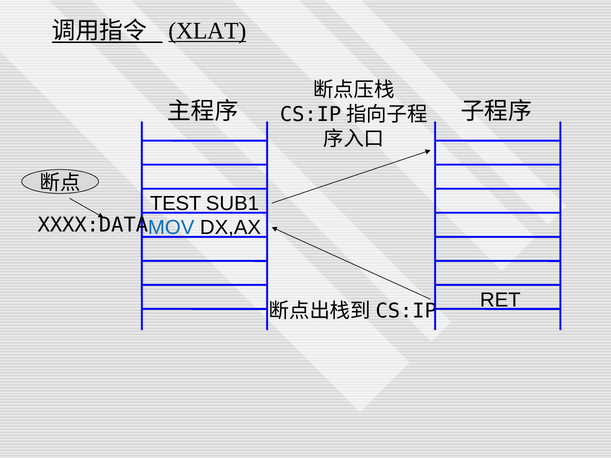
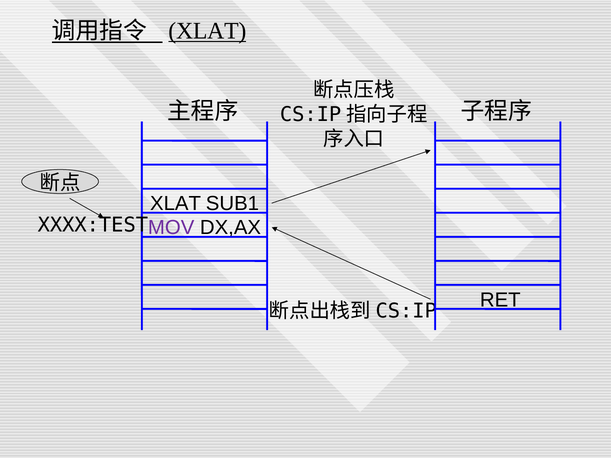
TEST: TEST -> XLAT (176, 204)
XXXX:DATA: XXXX:DATA -> XXXX:TEST (93, 225)
MOV colour: blue -> purple (171, 228)
